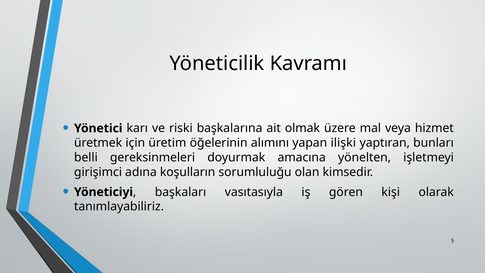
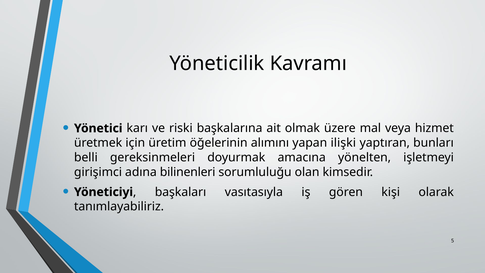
koşulların: koşulların -> bilinenleri (188, 172)
